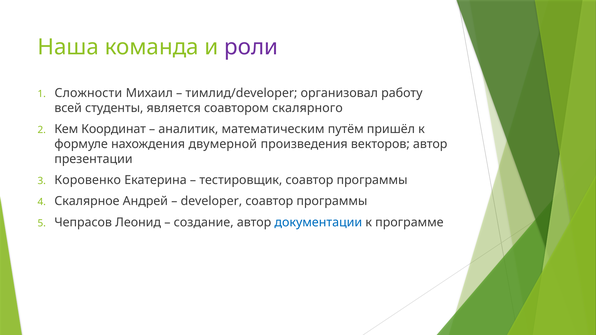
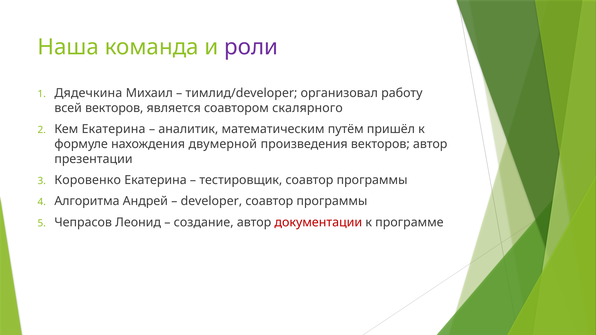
Сложности: Сложности -> Дядечкина (88, 93)
всей студенты: студенты -> векторов (114, 108)
Кем Координат: Координат -> Екатерина (114, 129)
Скалярное: Скалярное -> Алгоритма (87, 201)
документации colour: blue -> red (318, 222)
